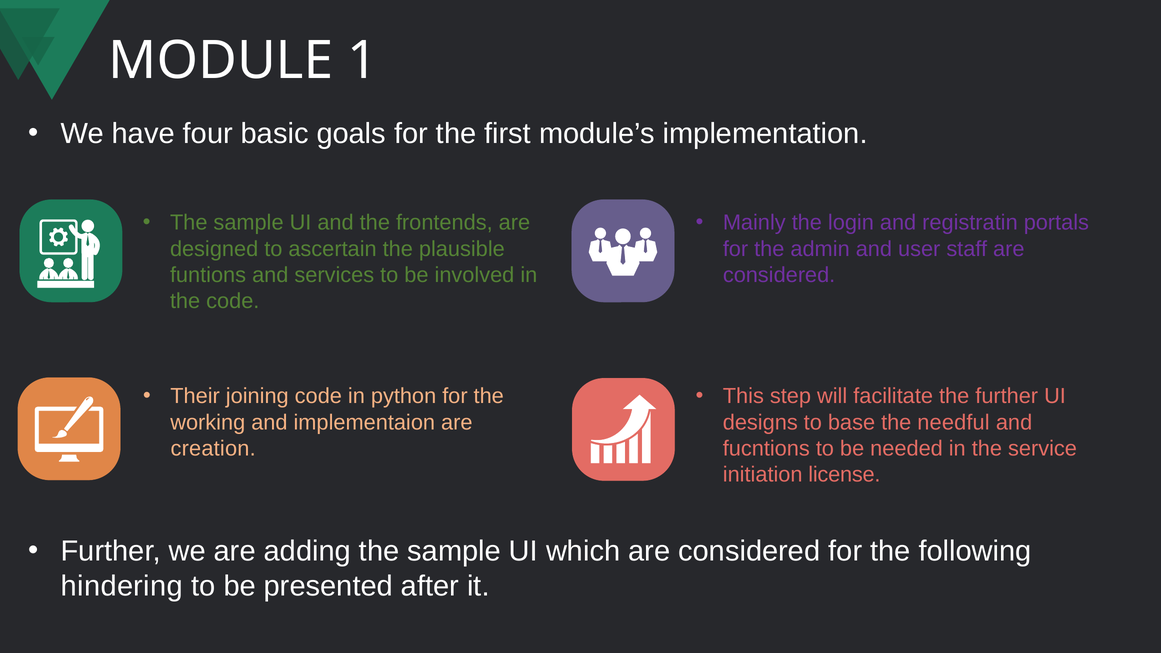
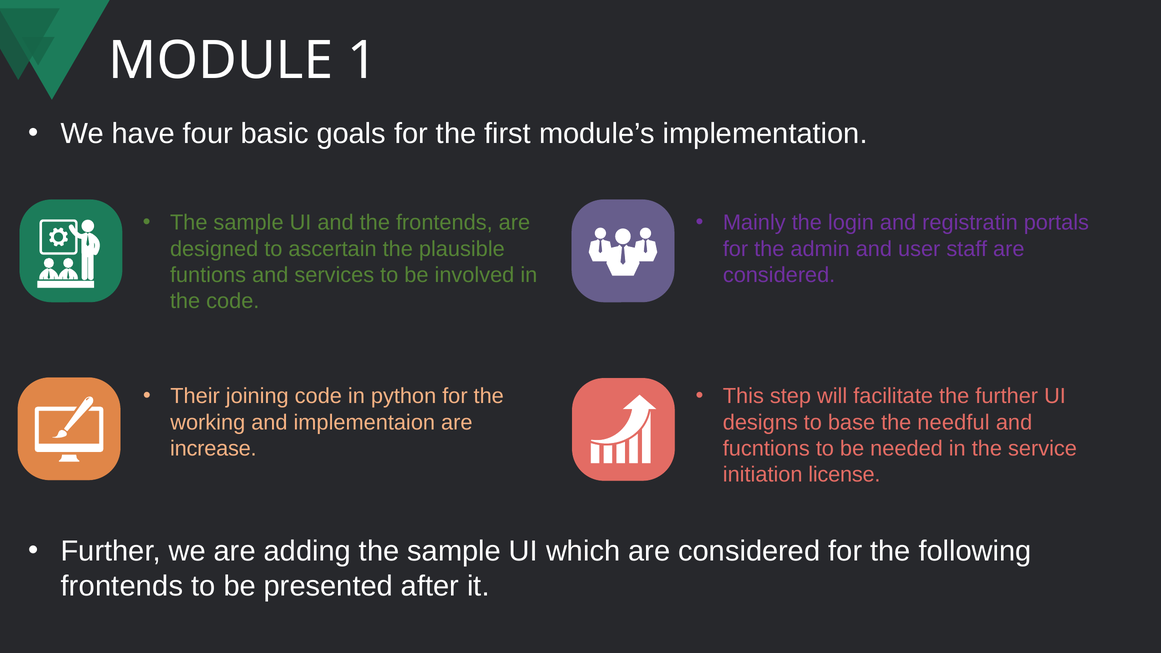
creation: creation -> increase (213, 449)
hindering: hindering -> frontends (122, 586)
